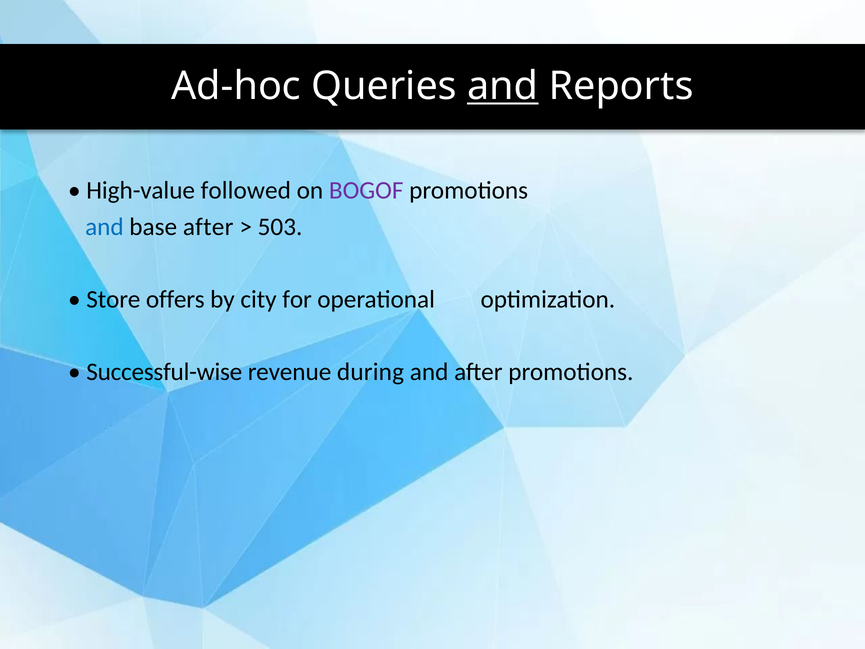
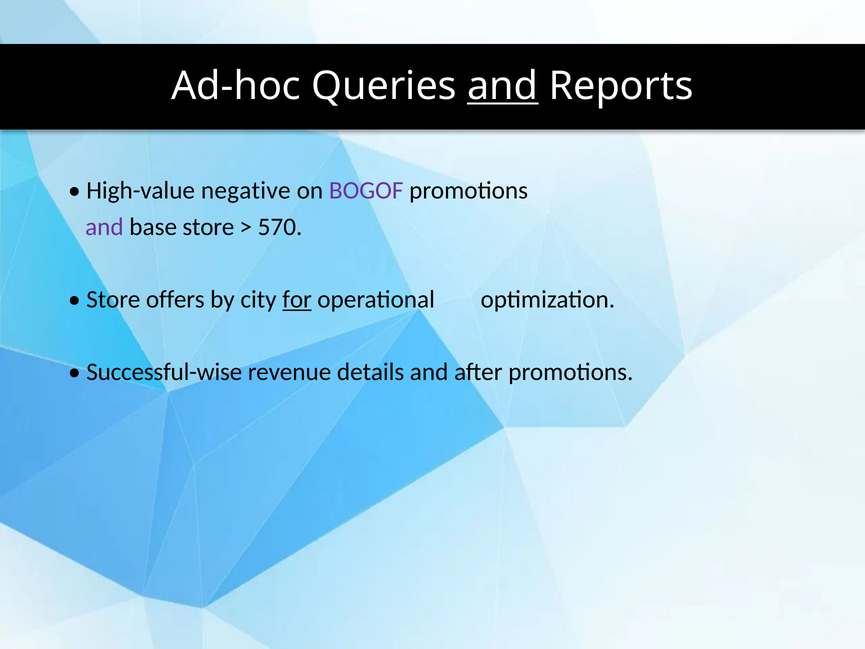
followed: followed -> negative (246, 190)
and colour: blue -> purple (104, 227)
base after: after -> store (208, 227)
503: 503 -> 570 (280, 227)
for underline: none -> present (297, 299)
during: during -> details (371, 372)
